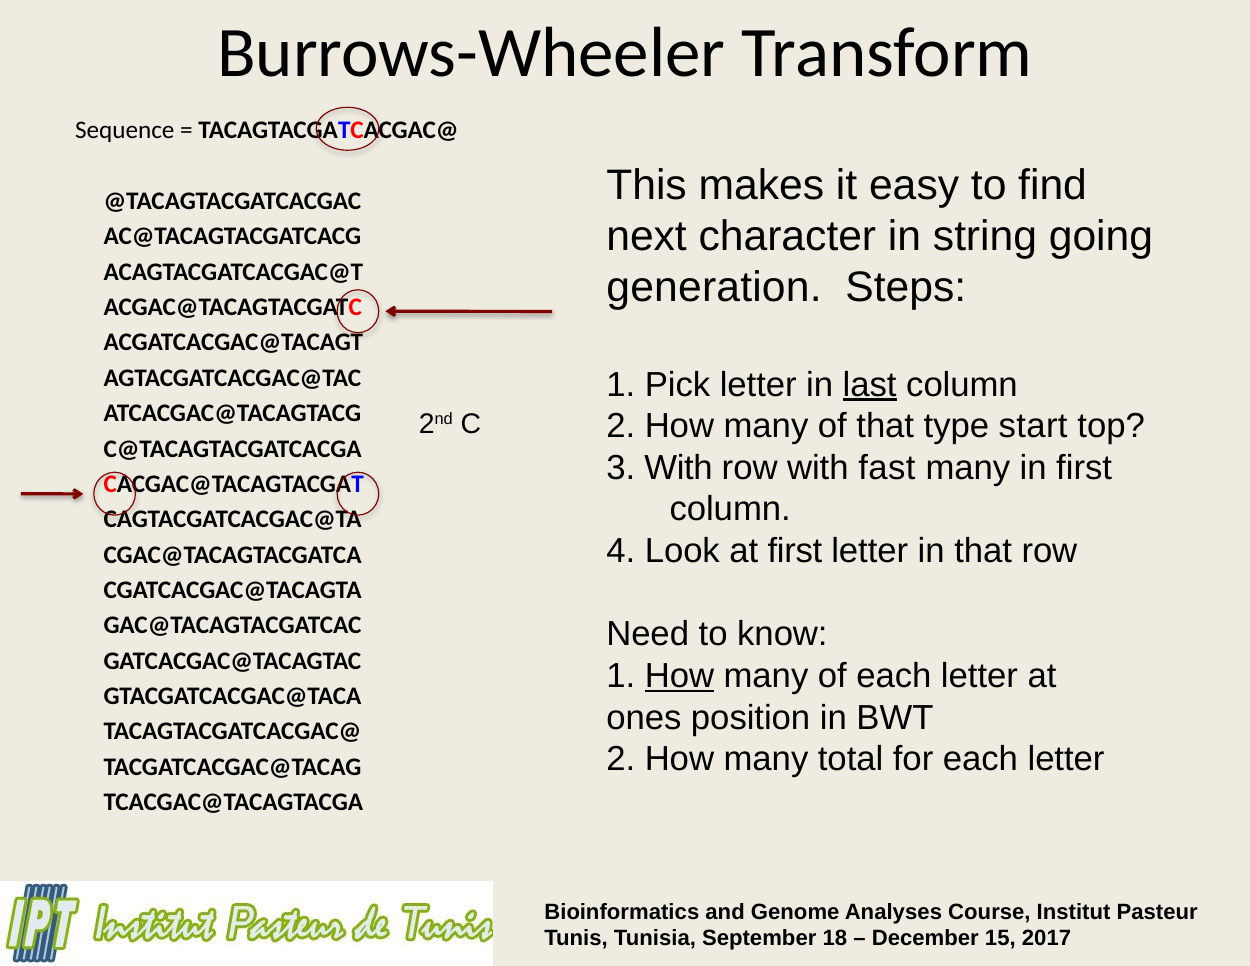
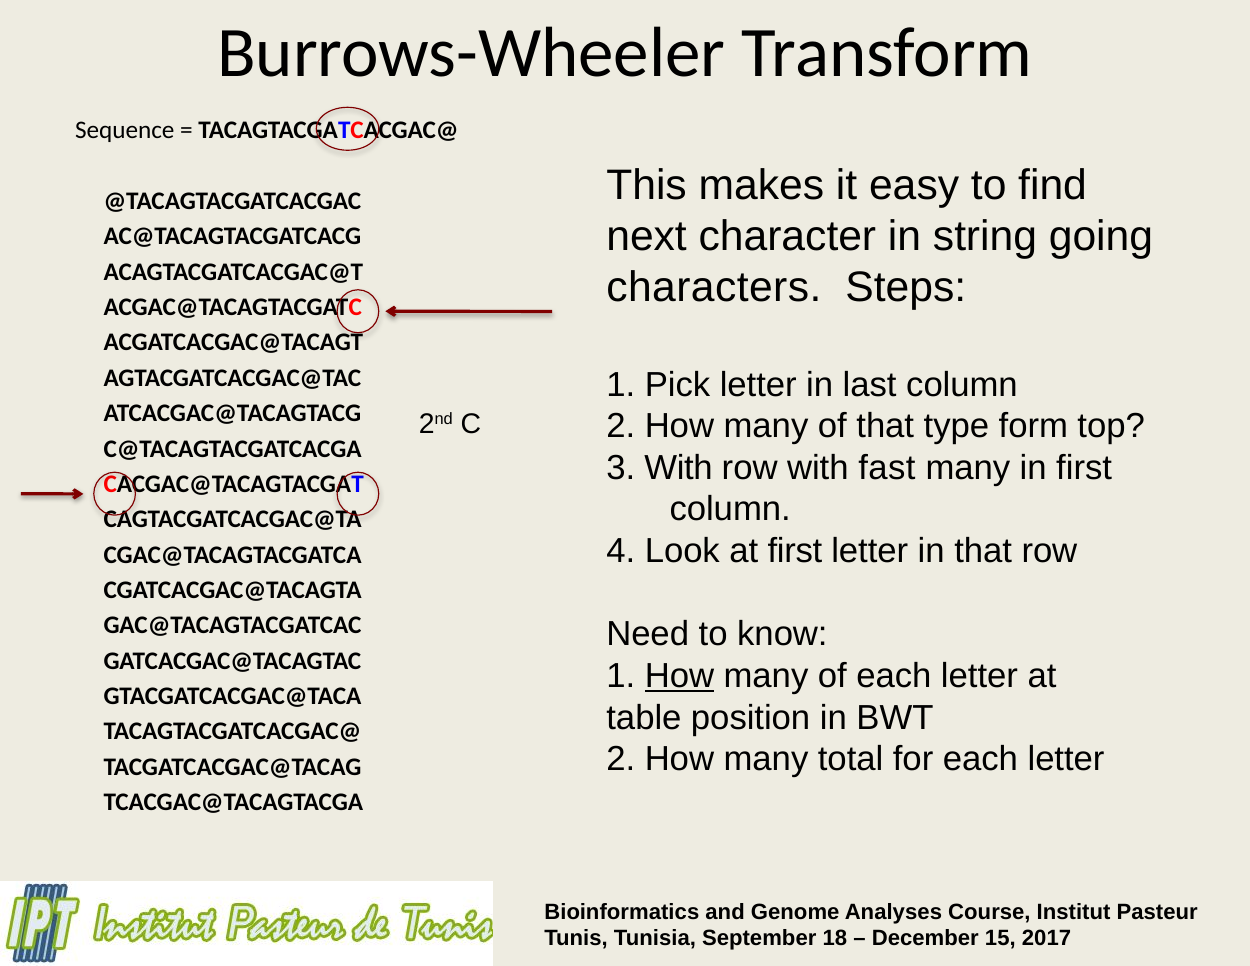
generation: generation -> characters (714, 287)
last underline: present -> none (870, 385)
start: start -> form (1033, 426)
ones: ones -> table (644, 718)
